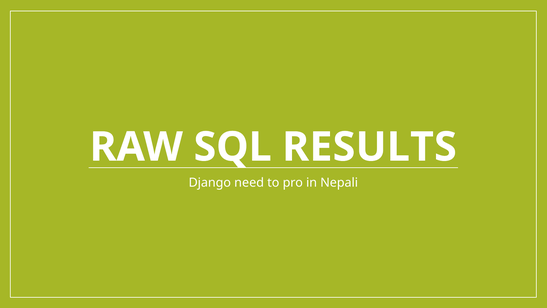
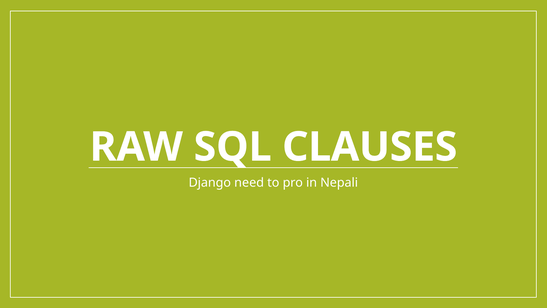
RESULTS: RESULTS -> CLAUSES (370, 147)
